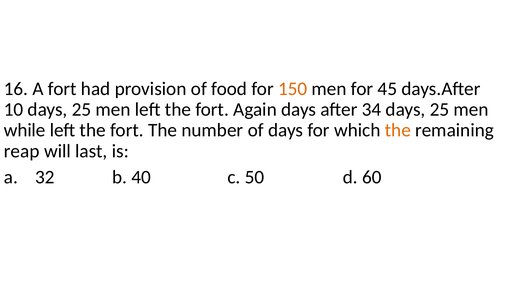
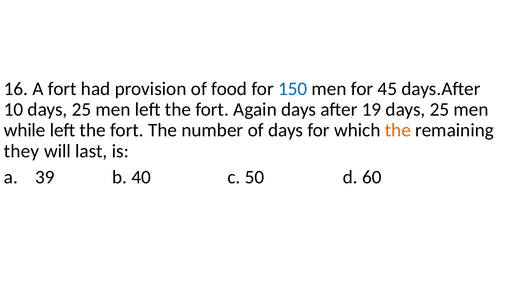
150 colour: orange -> blue (293, 89)
34: 34 -> 19 (372, 110)
reap: reap -> they (22, 151)
32: 32 -> 39 (45, 177)
